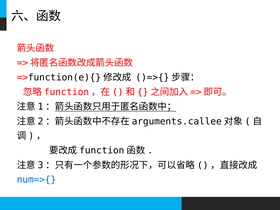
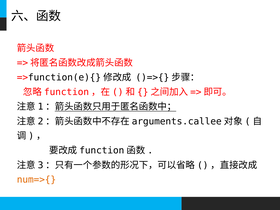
num=>{ colour: blue -> orange (36, 180)
